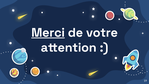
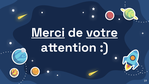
votre underline: none -> present (102, 33)
